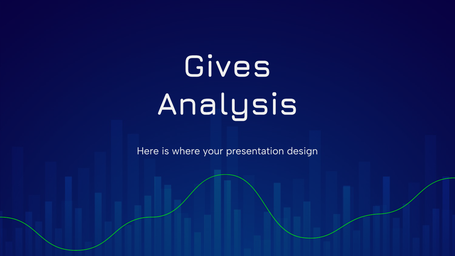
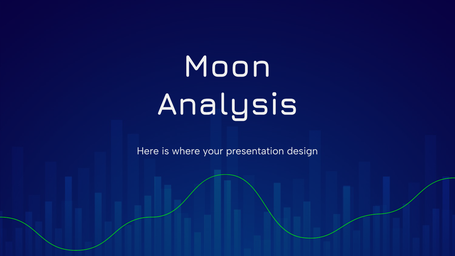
Gives: Gives -> Moon (227, 66)
